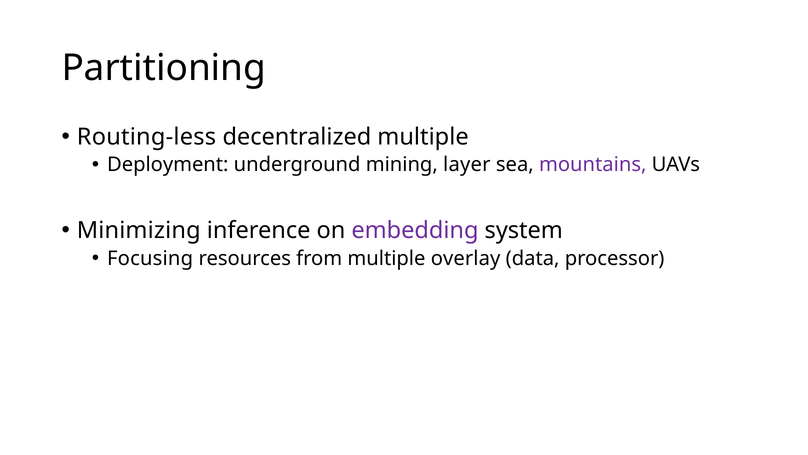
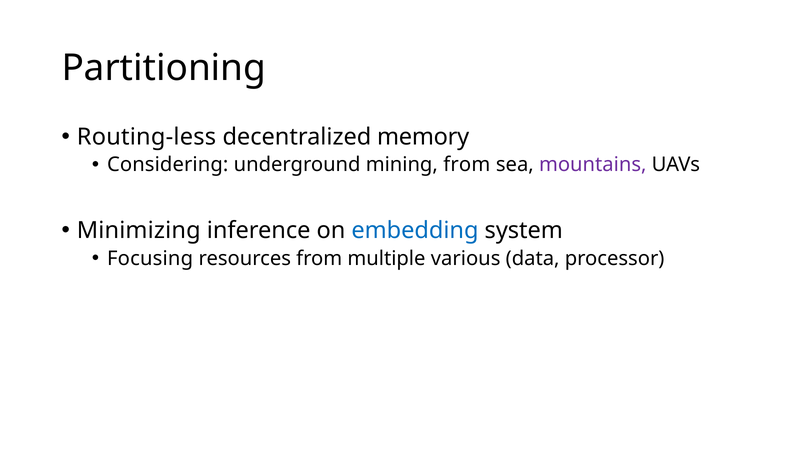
decentralized multiple: multiple -> memory (423, 137)
Deployment: Deployment -> Considering (168, 164)
mining layer: layer -> from (467, 164)
embedding colour: purple -> blue (415, 230)
overlay: overlay -> various (466, 258)
